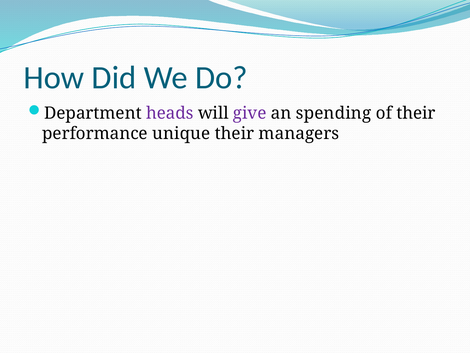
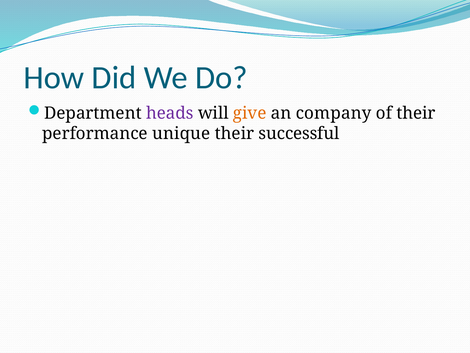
give colour: purple -> orange (250, 113)
spending: spending -> company (334, 113)
managers: managers -> successful (299, 134)
